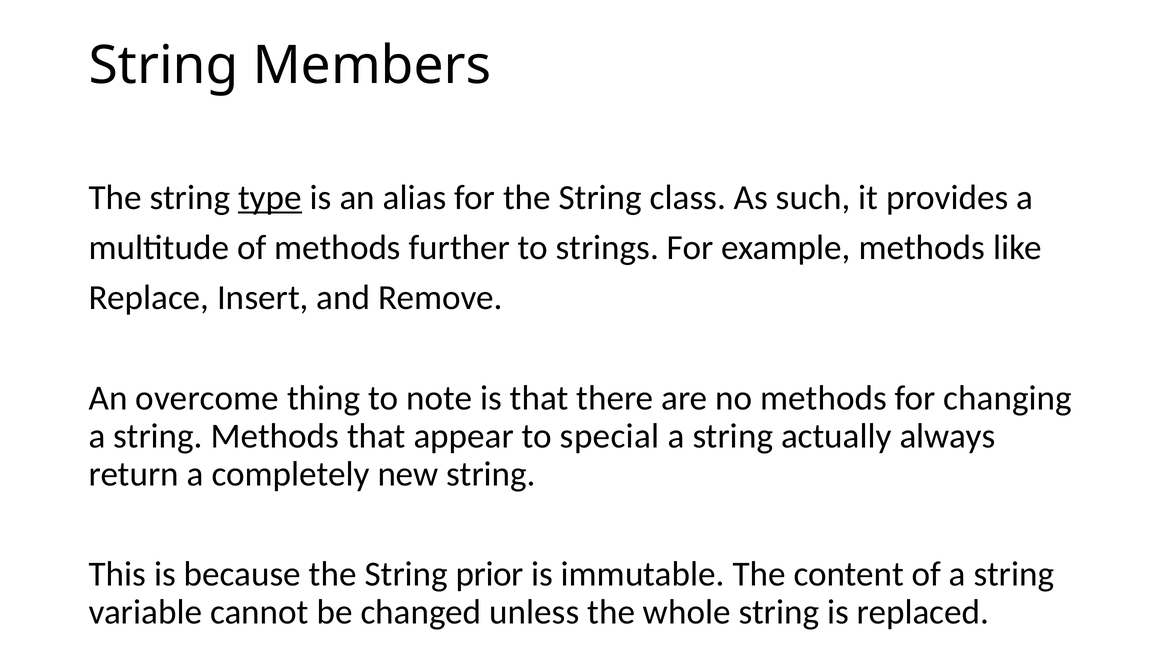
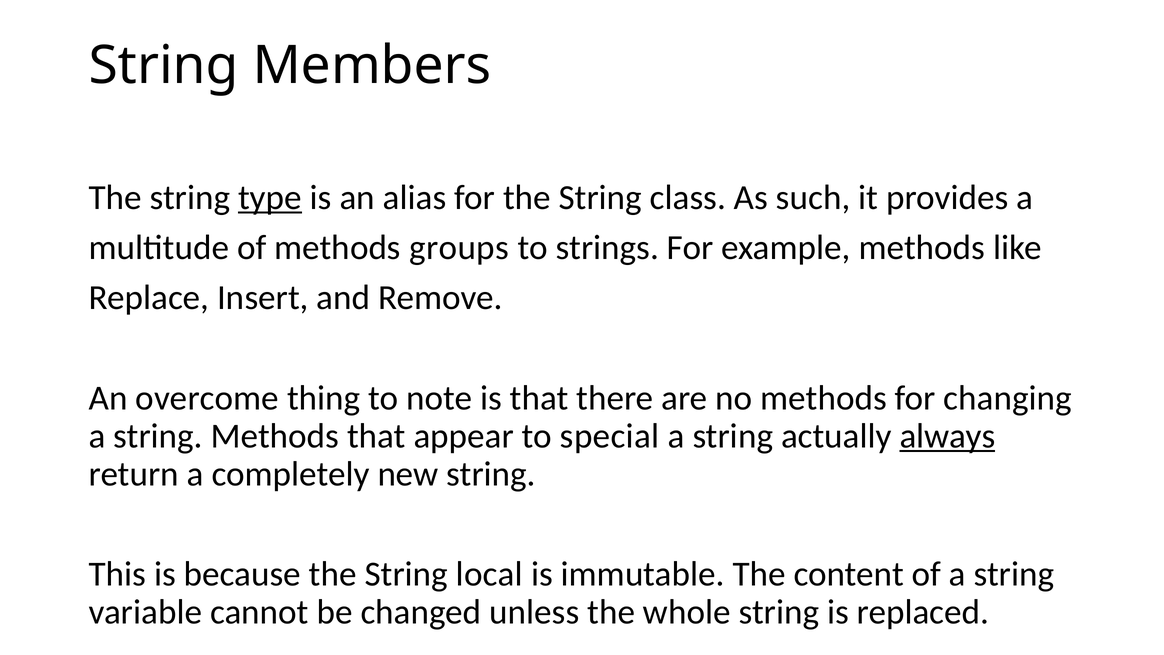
further: further -> groups (459, 248)
always underline: none -> present (947, 436)
prior: prior -> local (489, 574)
